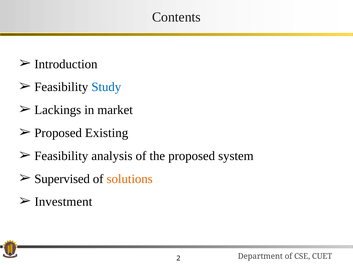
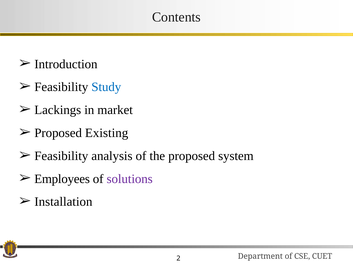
Supervised: Supervised -> Employees (62, 179)
solutions colour: orange -> purple (130, 179)
Investment: Investment -> Installation (63, 202)
